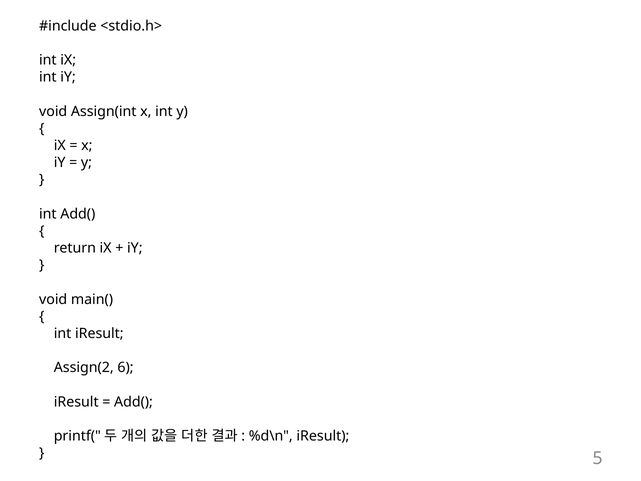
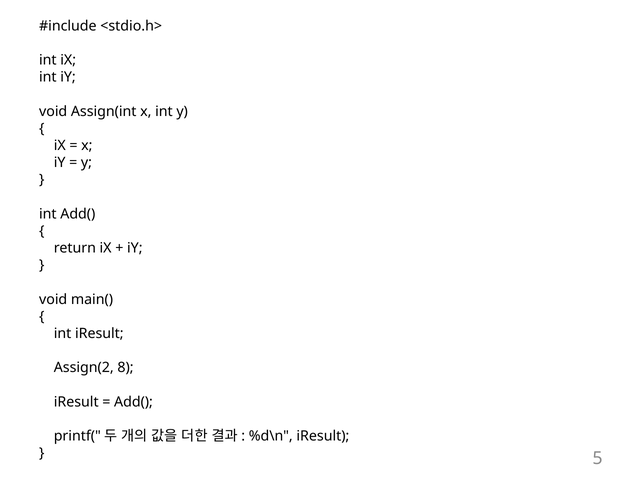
6: 6 -> 8 (125, 368)
